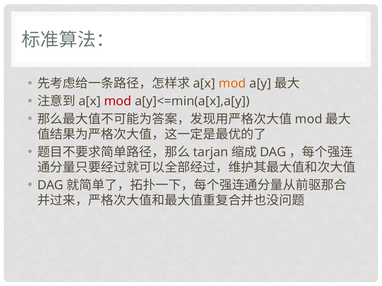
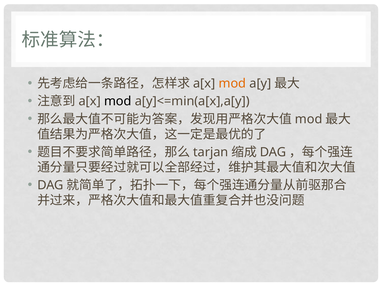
mod colour: red -> black (118, 101)
